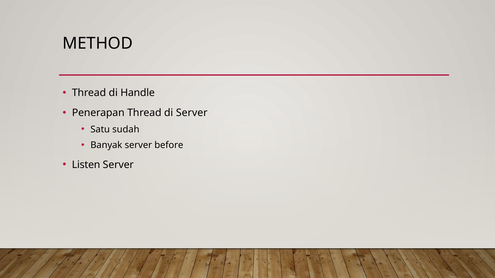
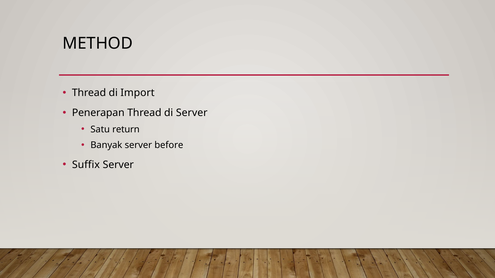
Handle: Handle -> Import (138, 93)
sudah: sudah -> return (126, 130)
Listen: Listen -> Suffix (86, 165)
